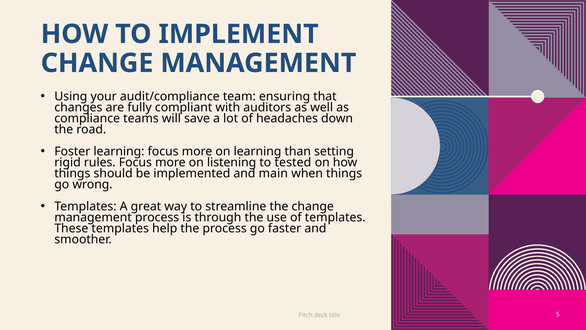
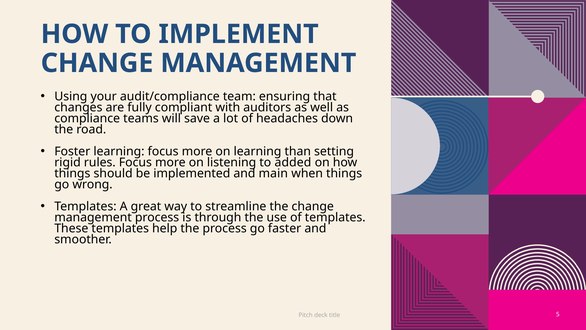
tested: tested -> added (293, 162)
